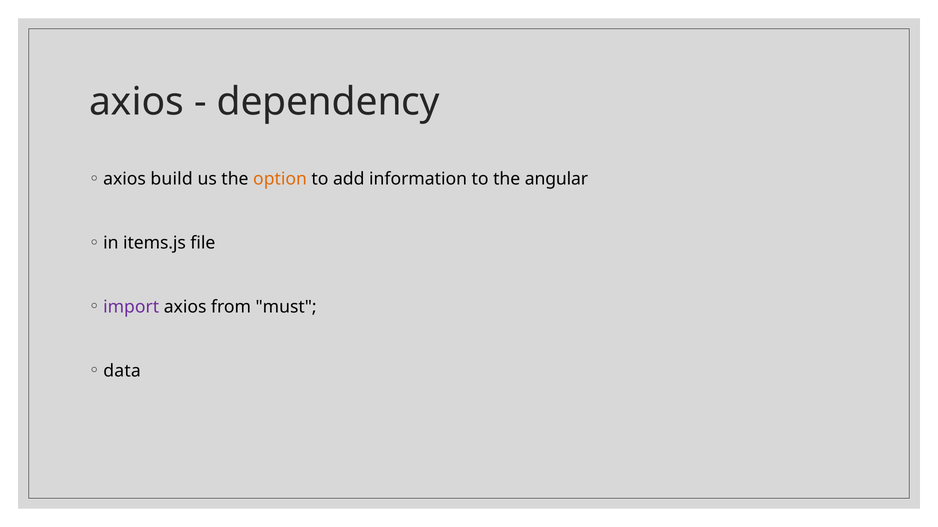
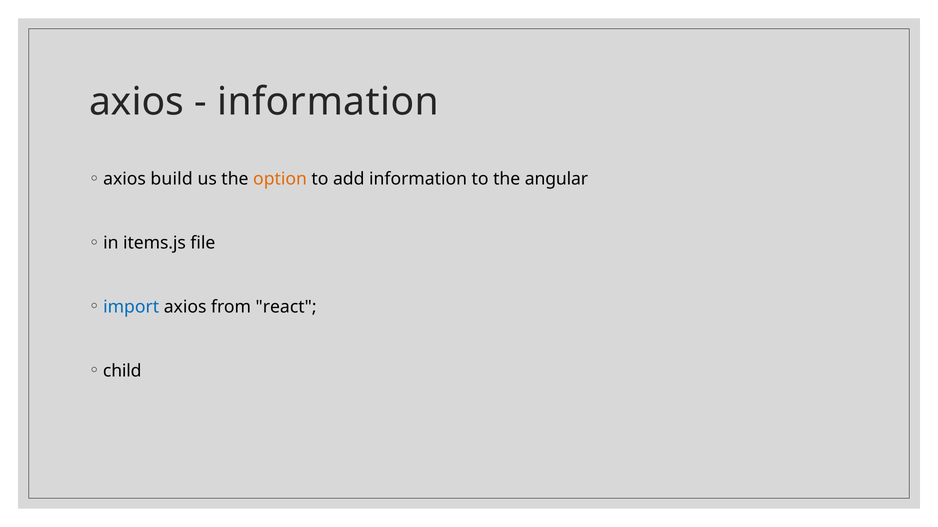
dependency: dependency -> information (328, 102)
import colour: purple -> blue (131, 307)
must: must -> react (286, 307)
data: data -> child (122, 371)
